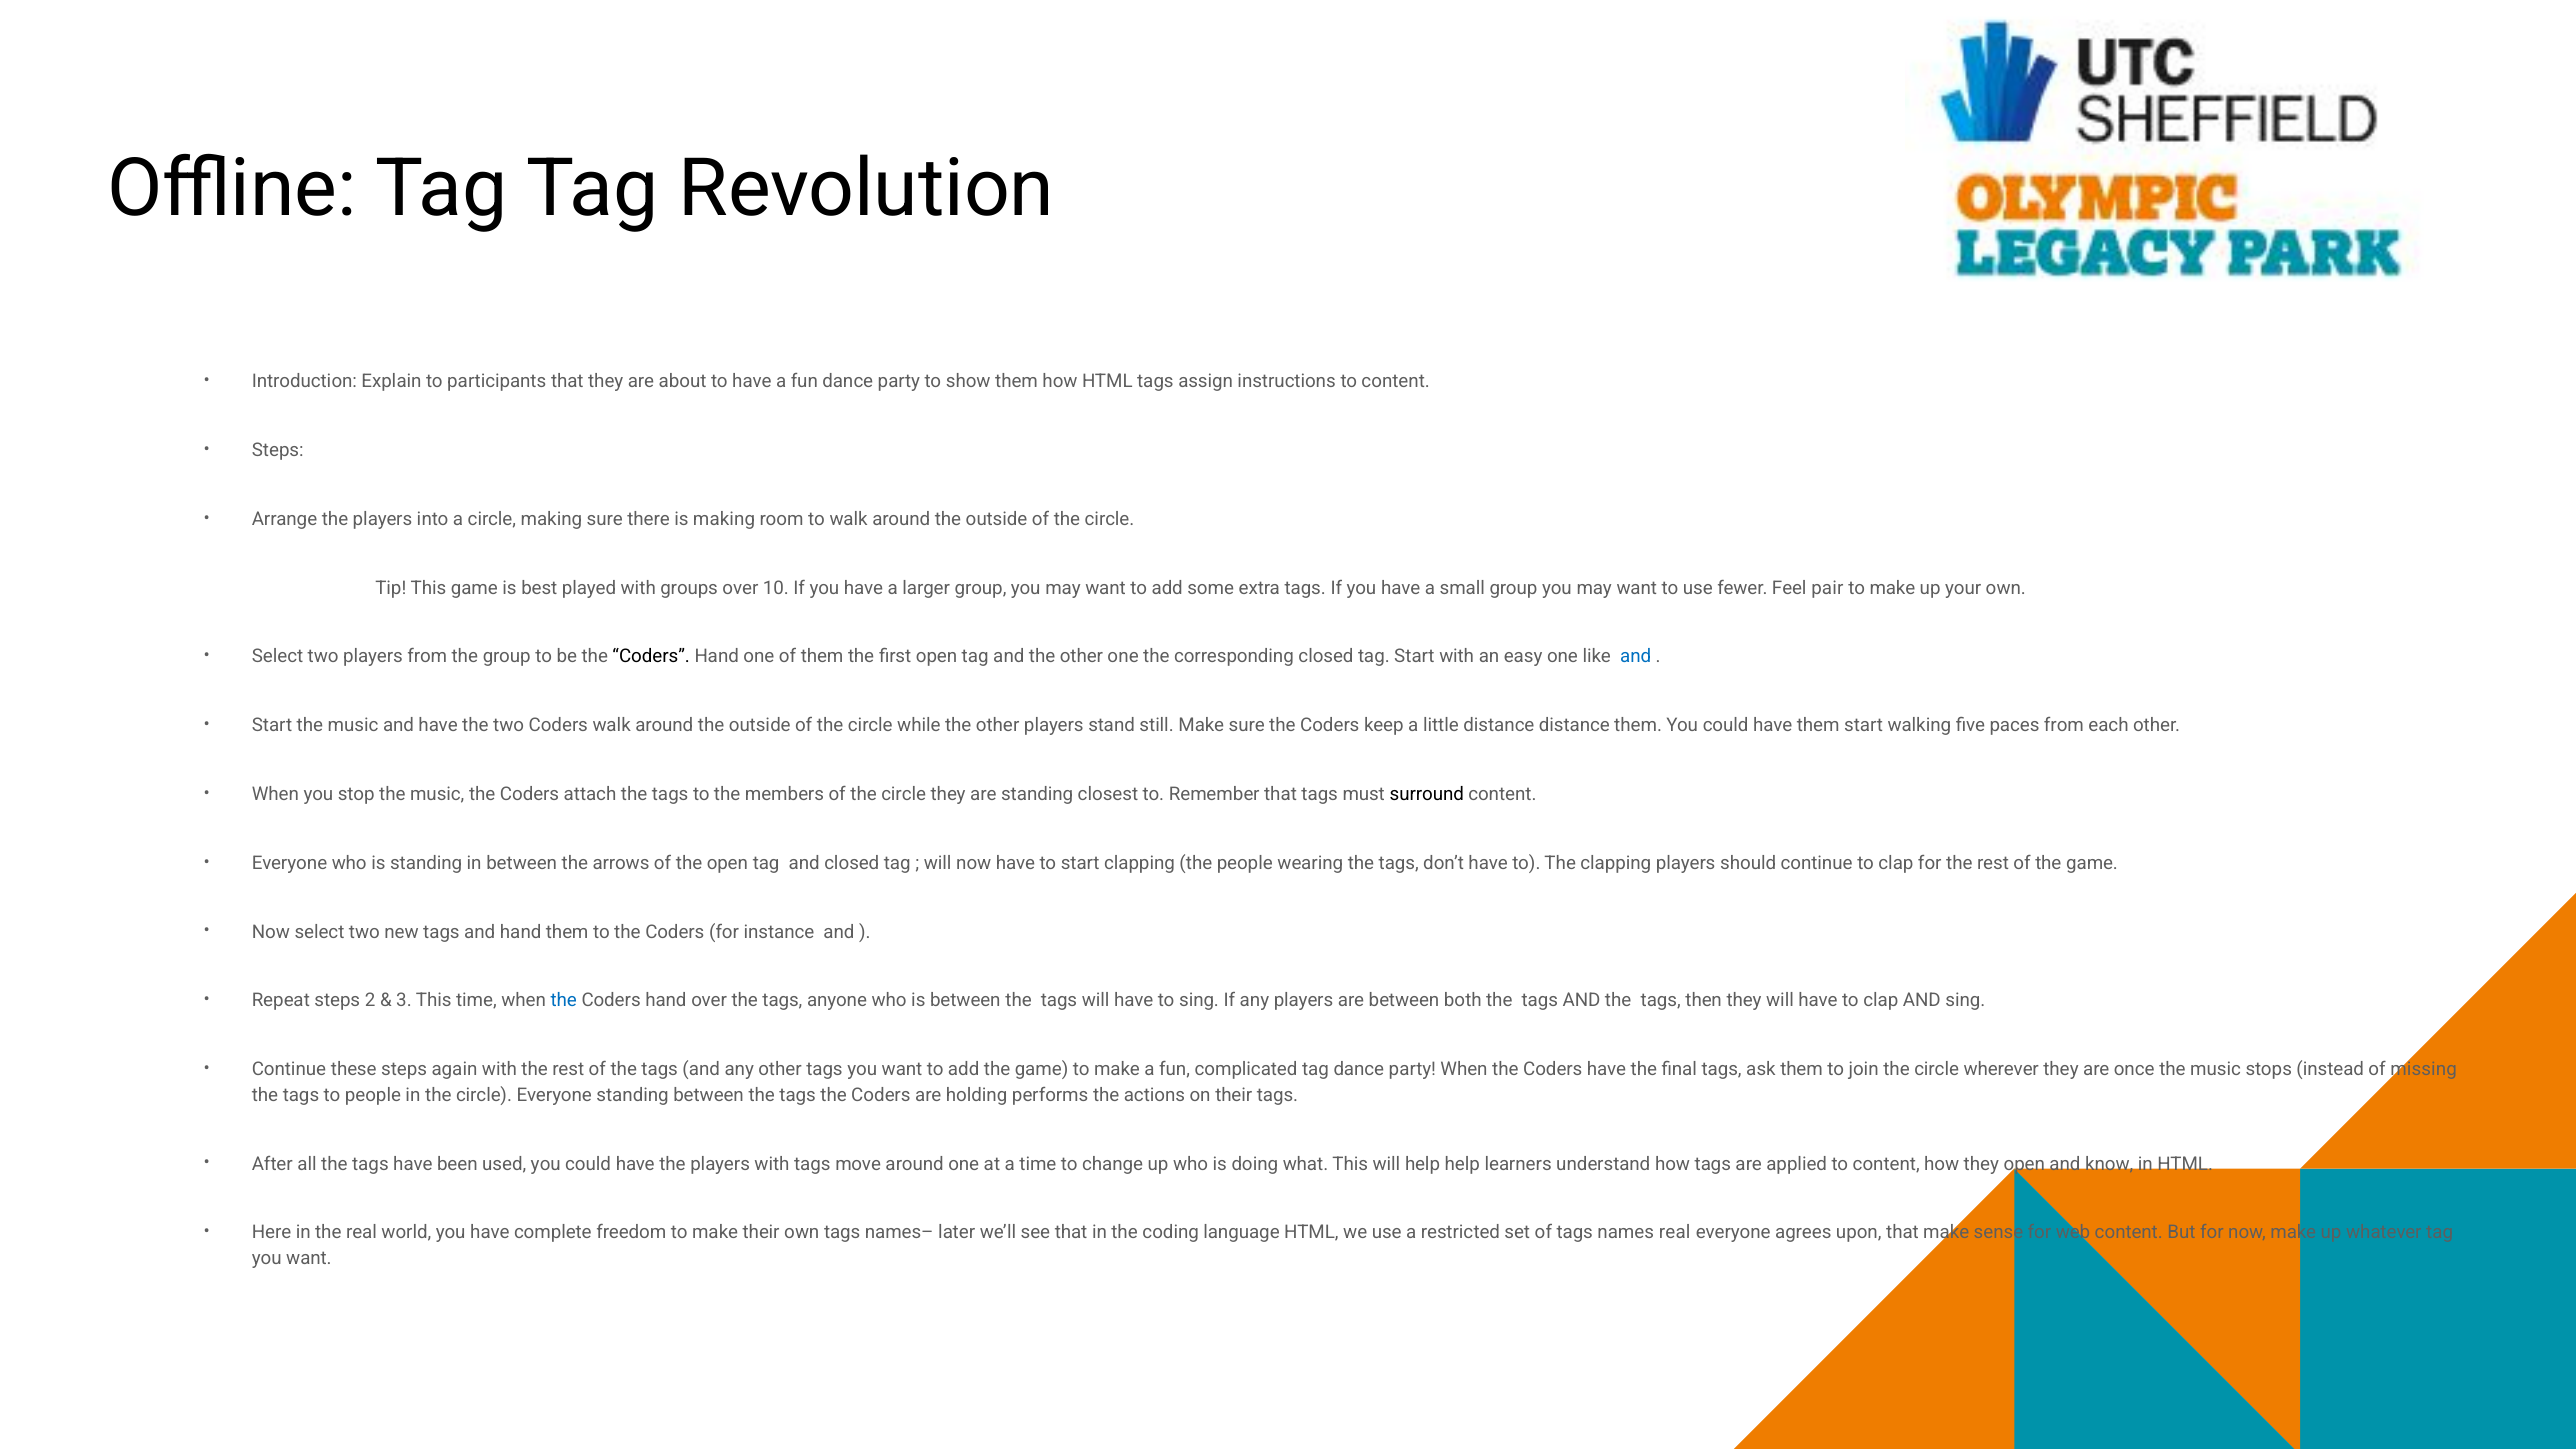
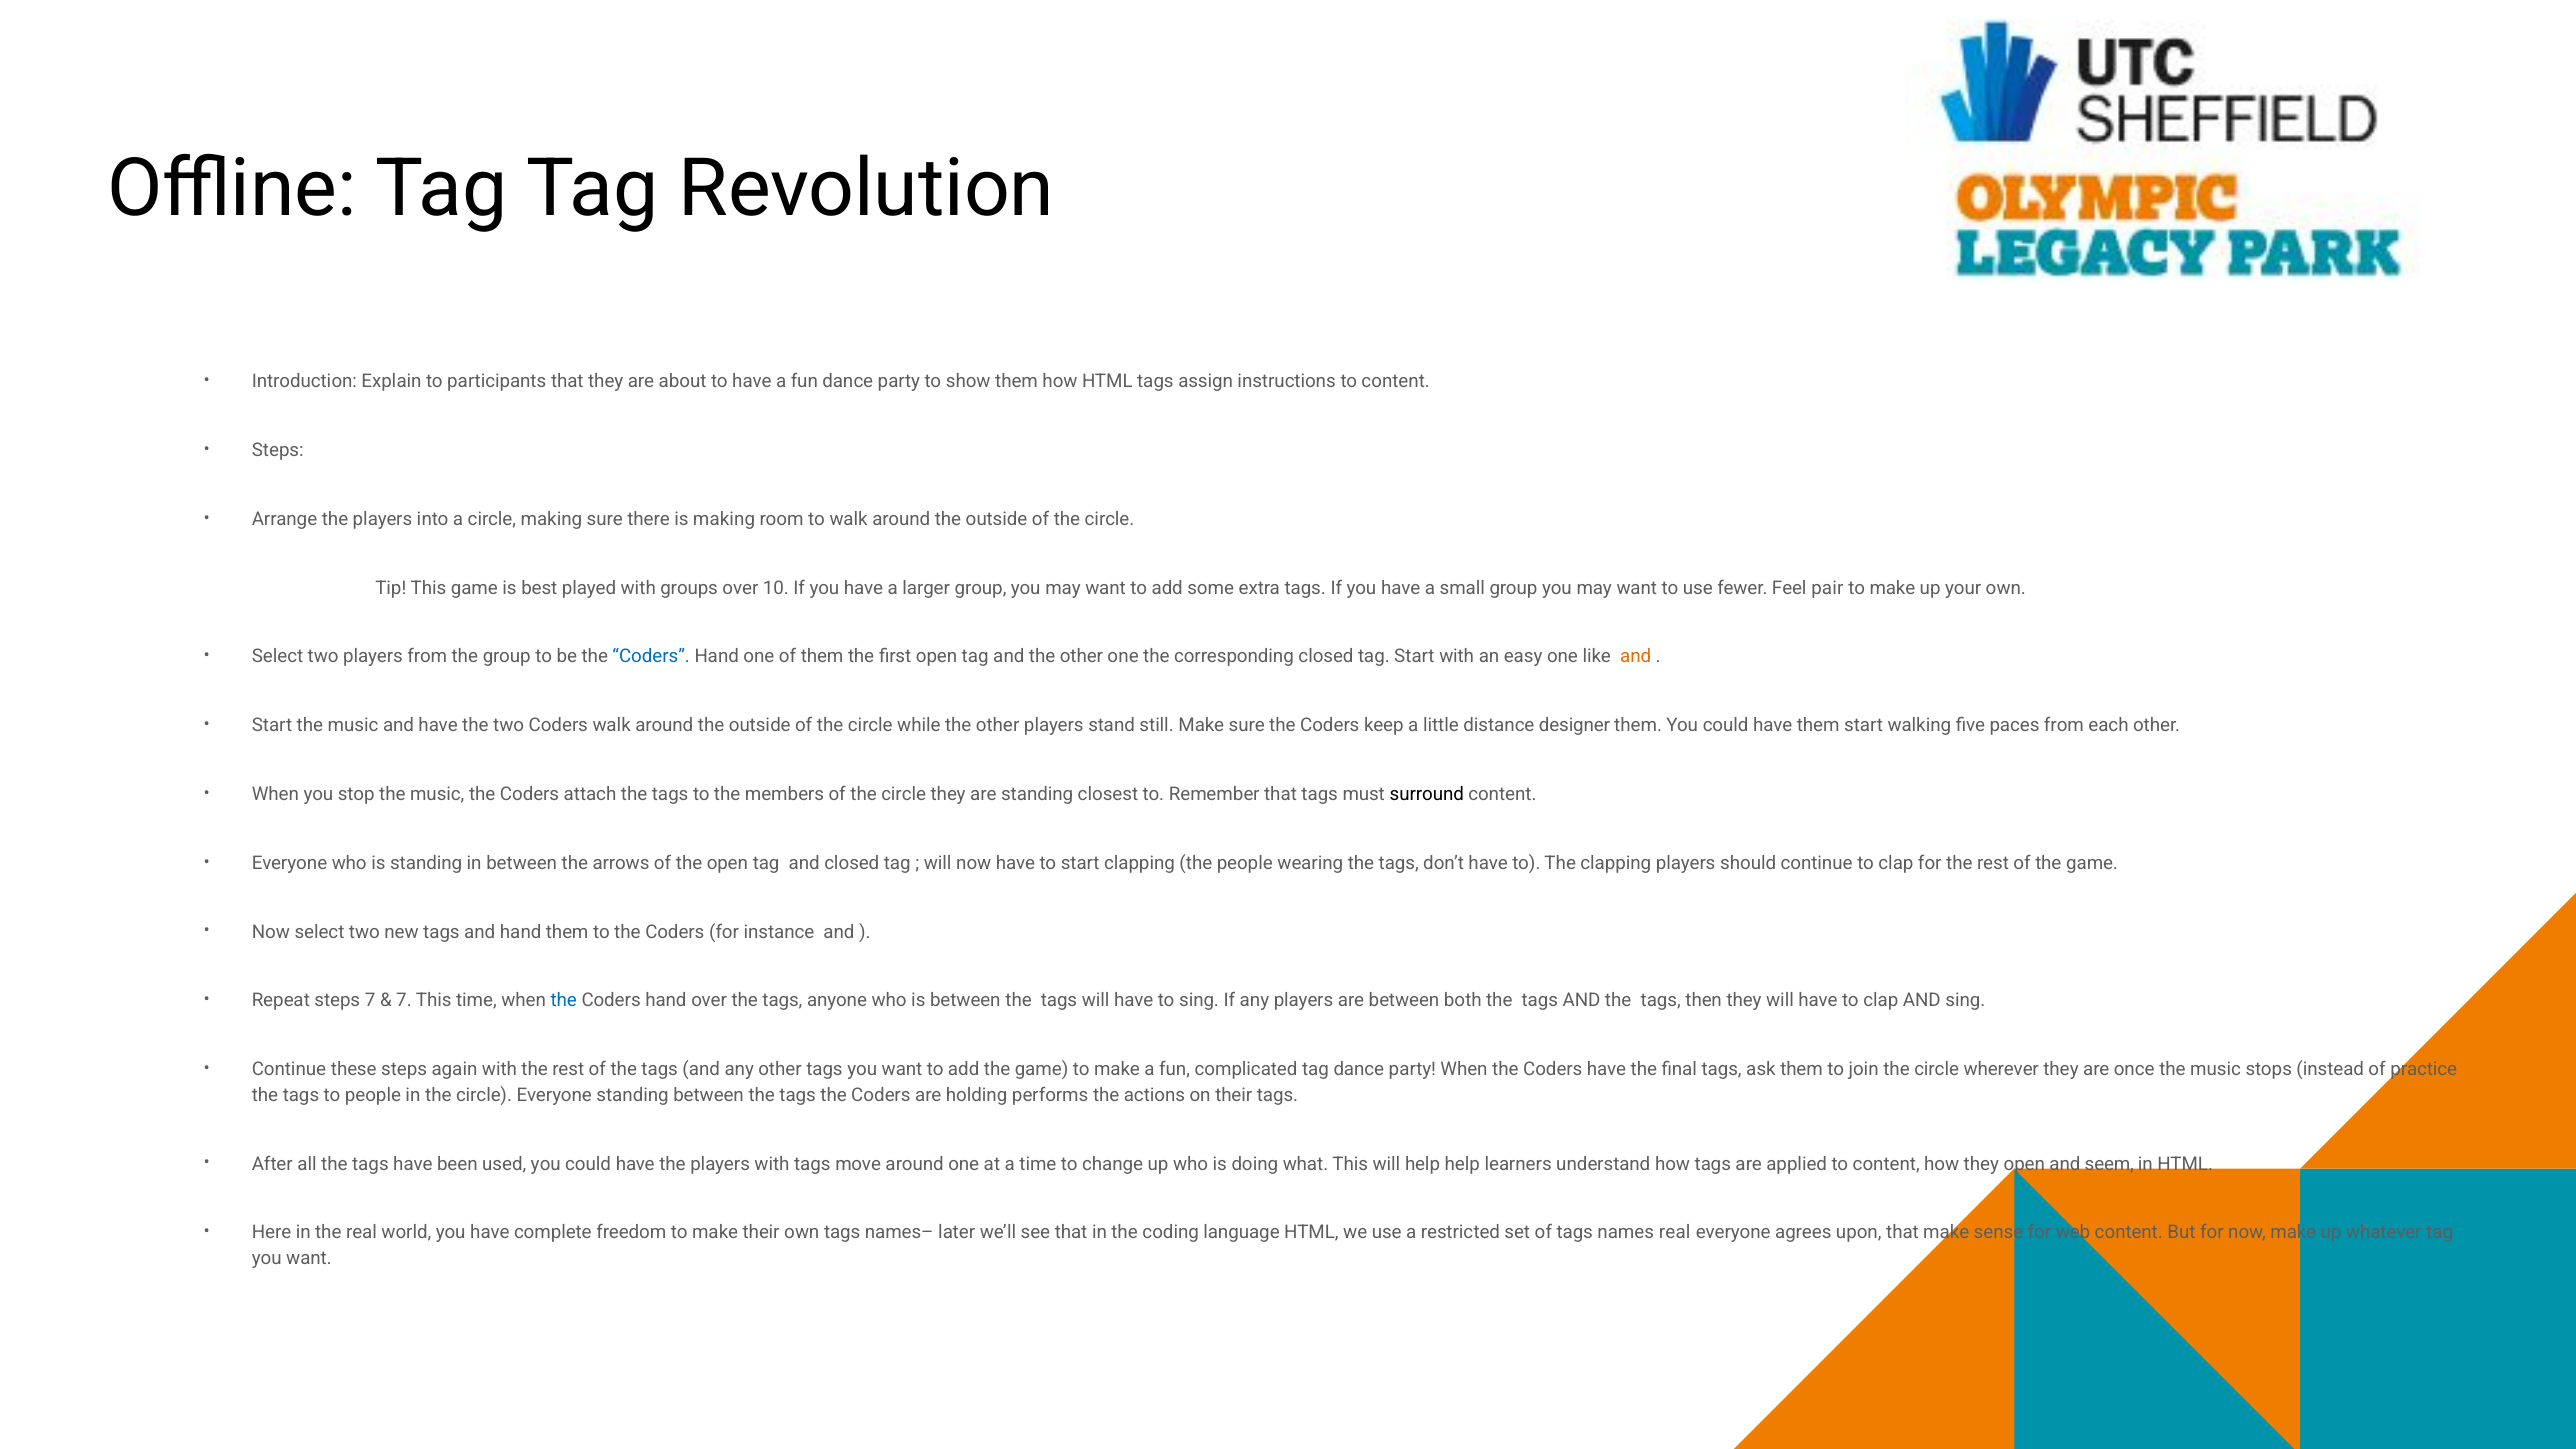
Coders colour: black -> blue (651, 657)
and colour: blue -> orange (1636, 657)
distance distance: distance -> designer (1574, 726)
steps 2: 2 -> 7 (370, 1001)
3: 3 -> 7 (404, 1001)
missing: missing -> practice (2424, 1069)
know: know -> seem (2109, 1164)
